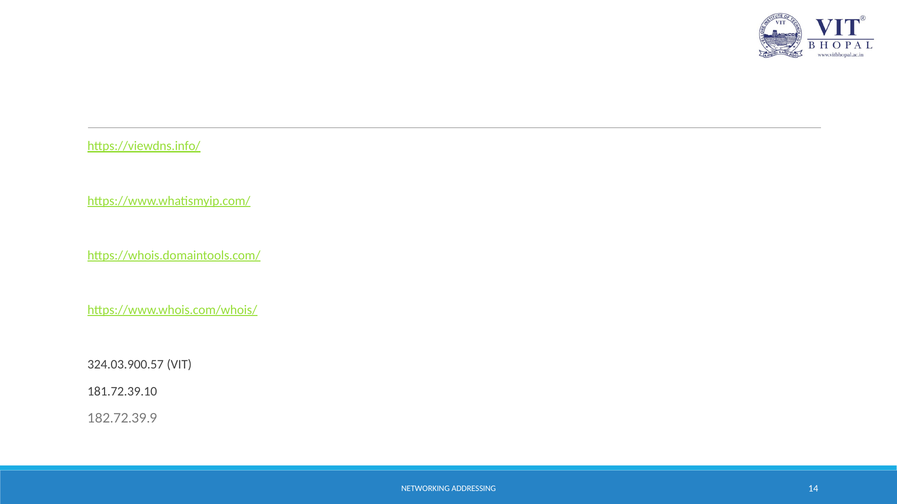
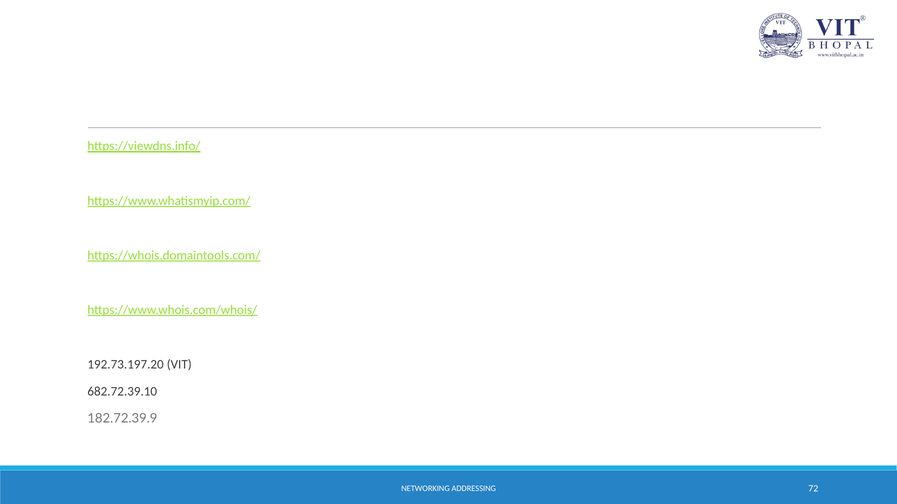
324.03.900.57: 324.03.900.57 -> 192.73.197.20 (126, 365)
181.72.39.10: 181.72.39.10 -> 682.72.39.10 (122, 392)
14: 14 -> 72 (813, 489)
